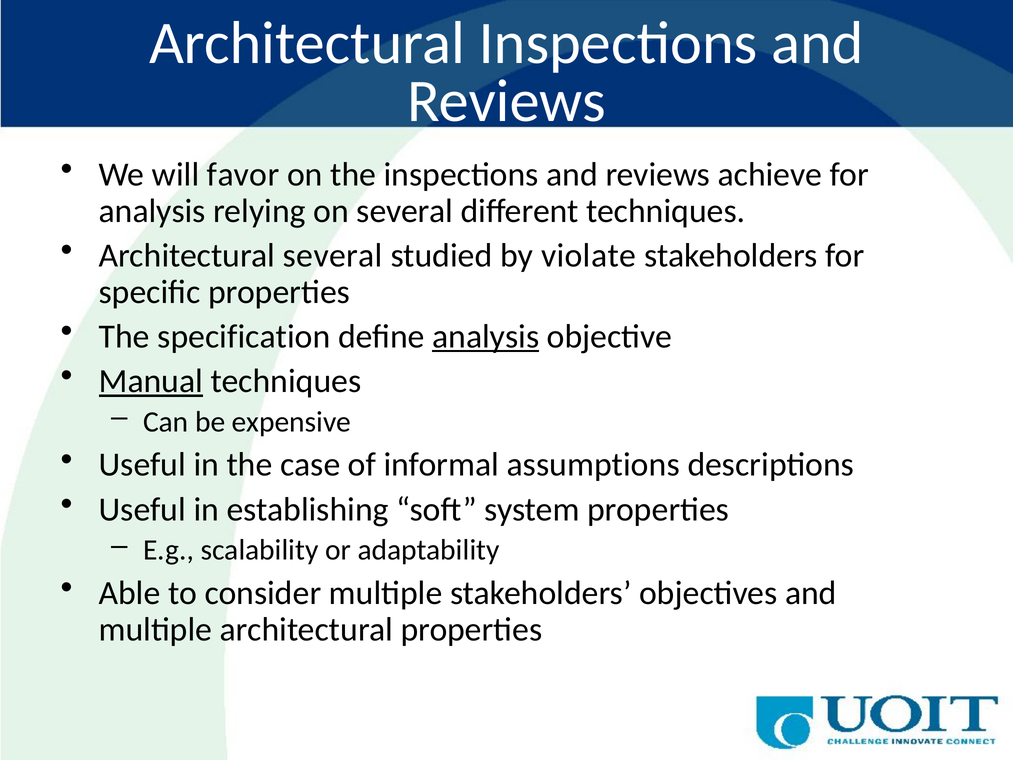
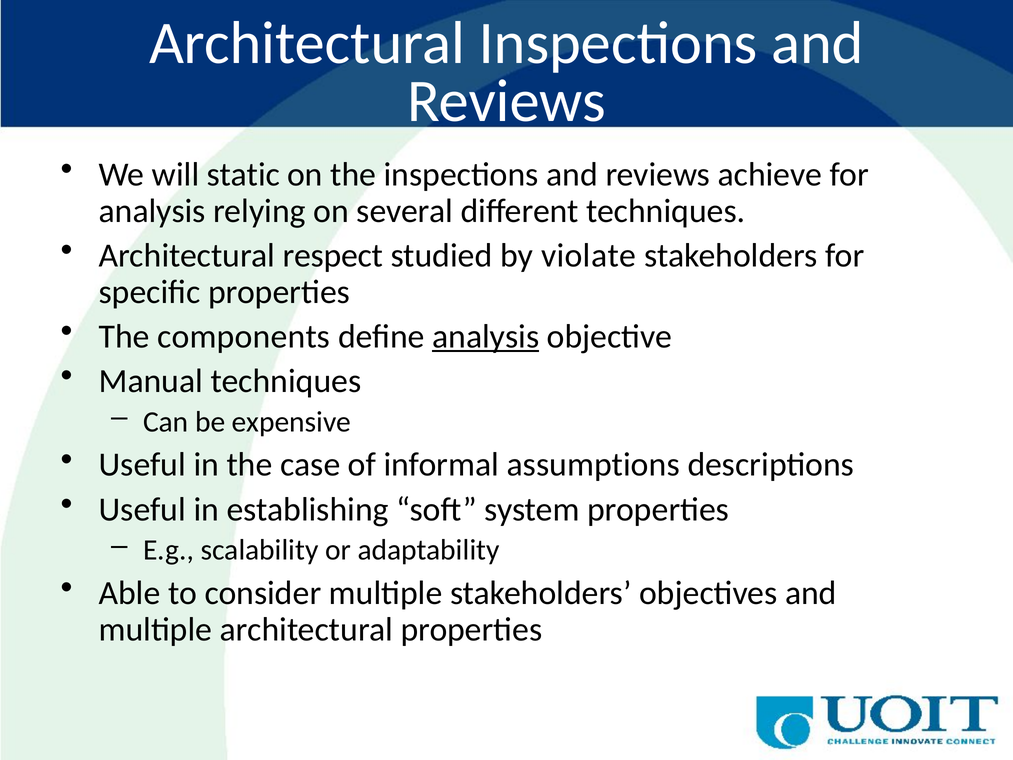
favor: favor -> static (243, 175)
Architectural several: several -> respect (333, 256)
specification: specification -> components (244, 337)
Manual underline: present -> none (151, 381)
